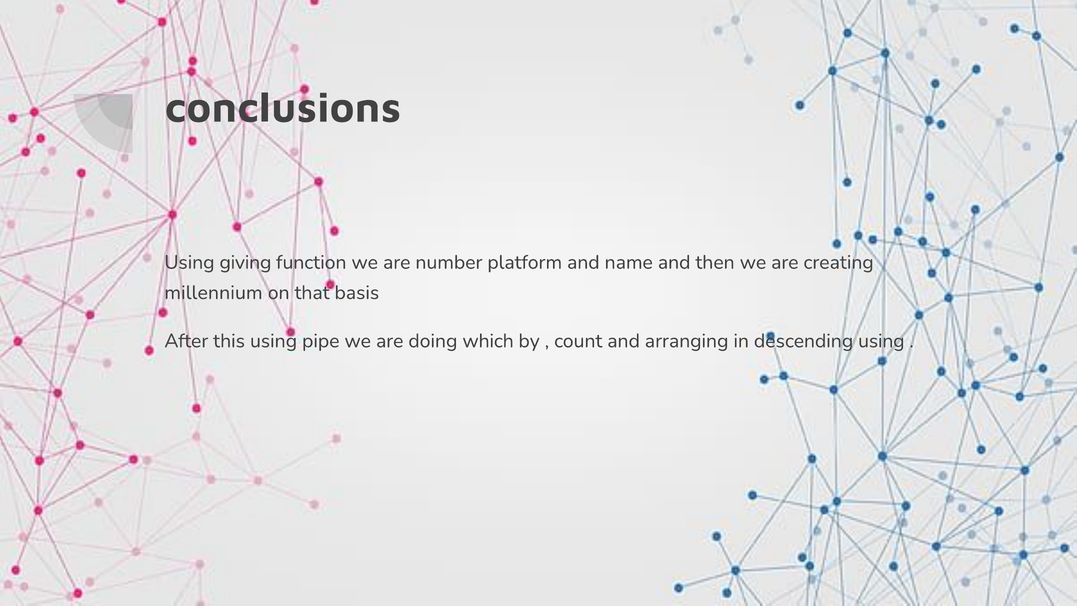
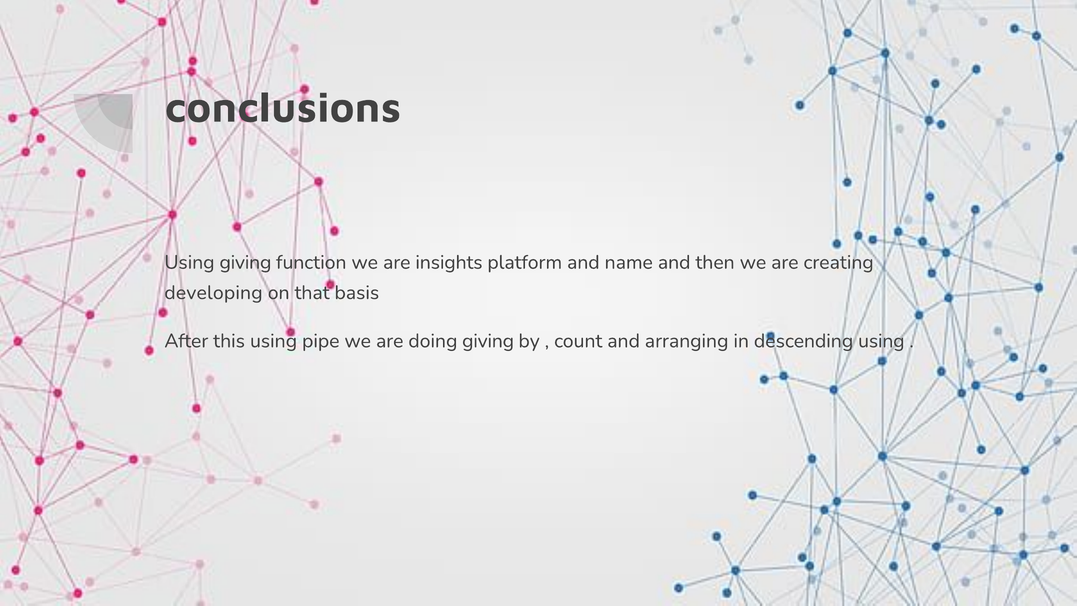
number: number -> insights (449, 262)
millennium: millennium -> developing (213, 293)
doing which: which -> giving (488, 341)
